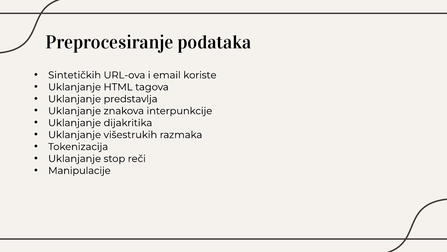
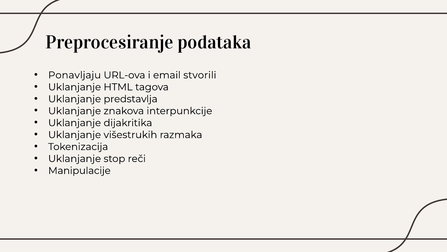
Sintetičkih: Sintetičkih -> Ponavljaju (75, 75)
koriste: koriste -> stvorili (200, 75)
